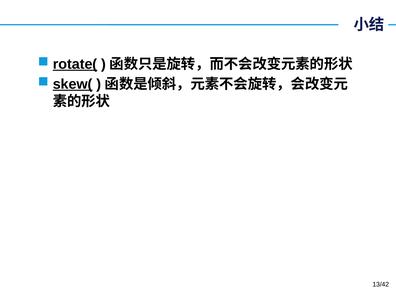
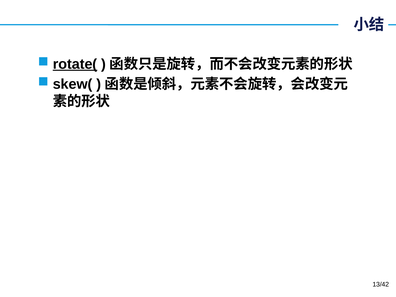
skew( underline: present -> none (73, 84)
